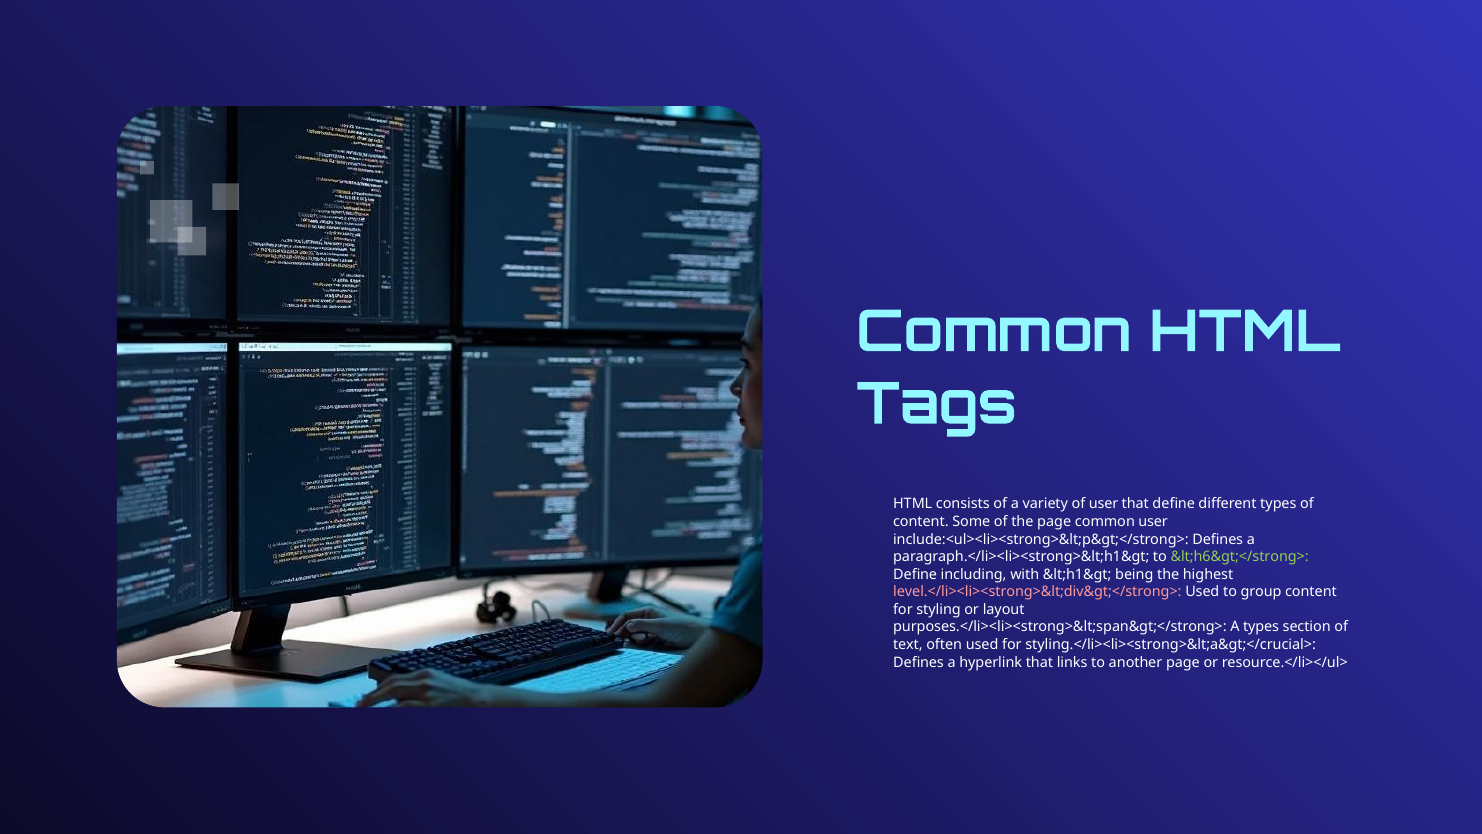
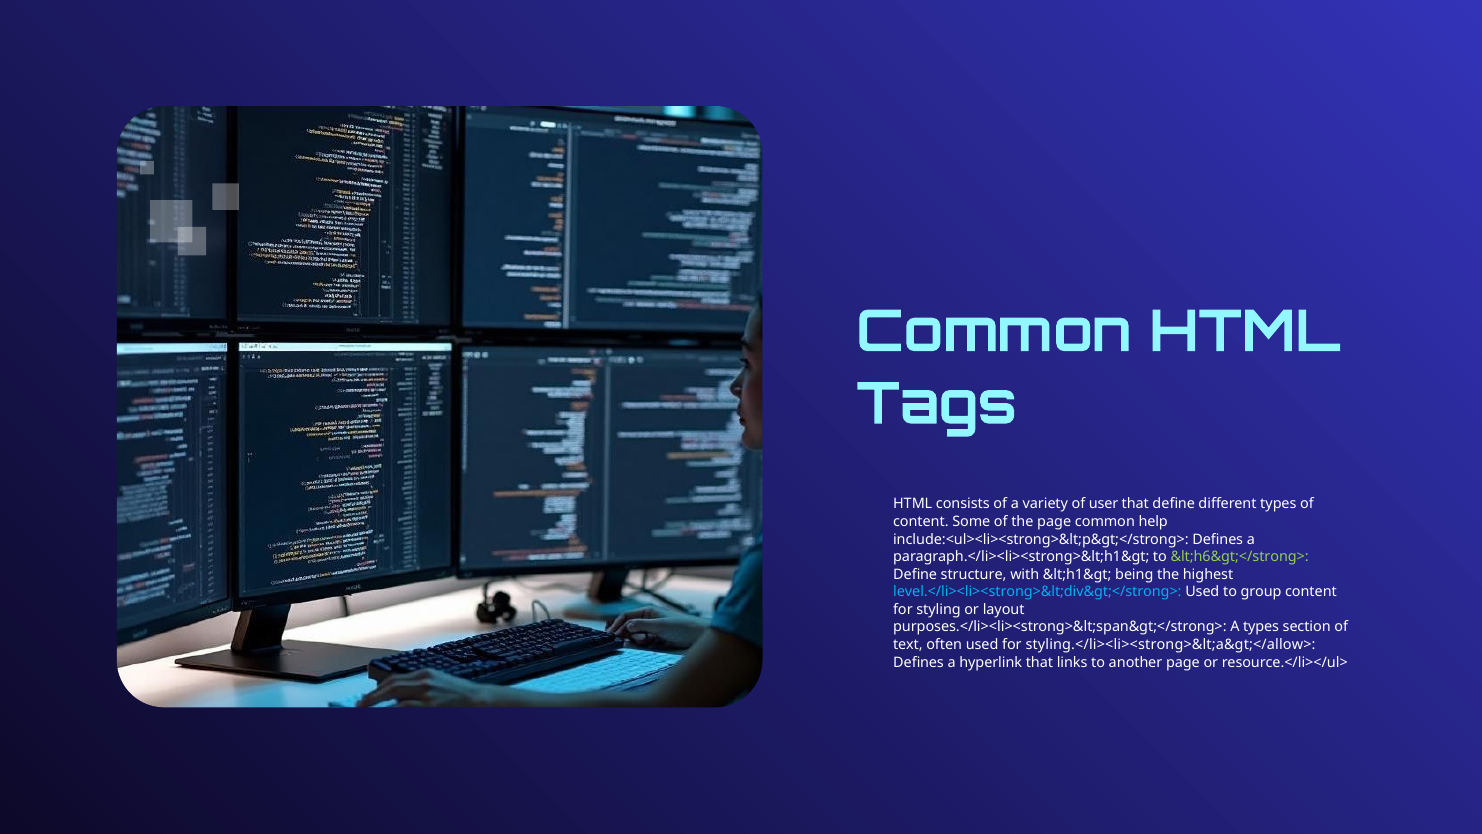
common user: user -> help (1153, 521)
including: including -> structure (974, 574)
level.</li><li><strong>&lt;div&gt;</strong> colour: pink -> light blue (1037, 592)
styling.</li><li><strong>&lt;a&gt;</crucial>: styling.</li><li><strong>&lt;a&gt;</crucial> -> styling.</li><li><strong>&lt;a&gt;</allow> (1171, 644)
